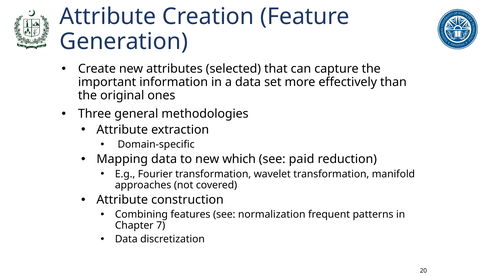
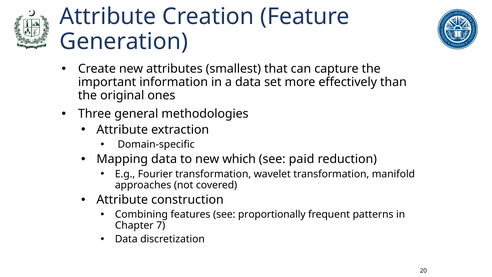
selected: selected -> smallest (233, 69)
normalization: normalization -> proportionally (272, 214)
